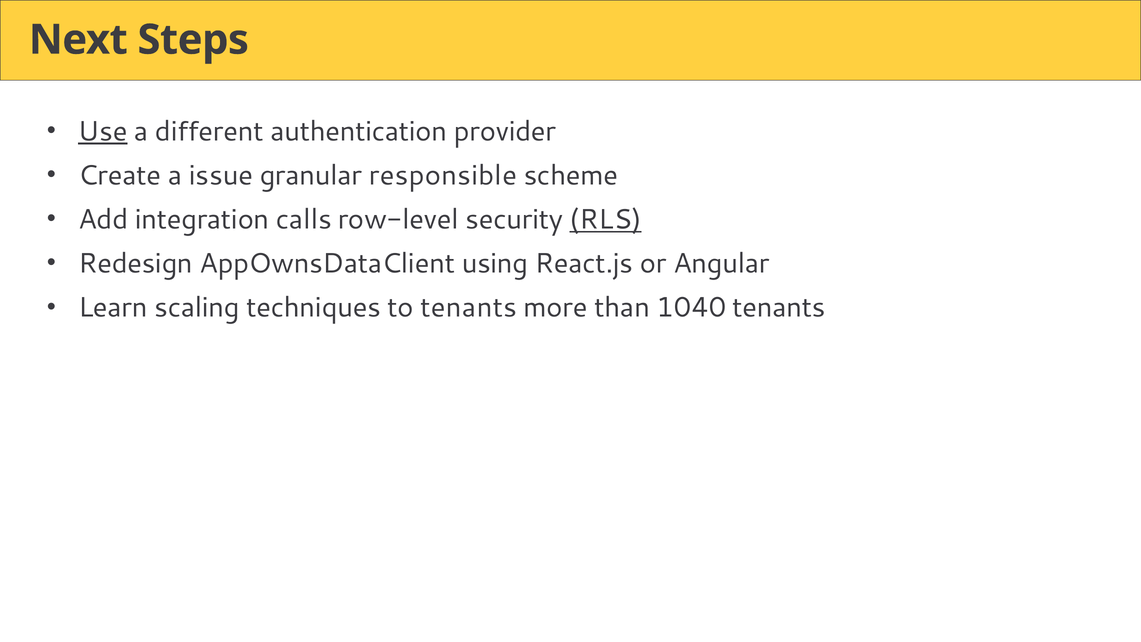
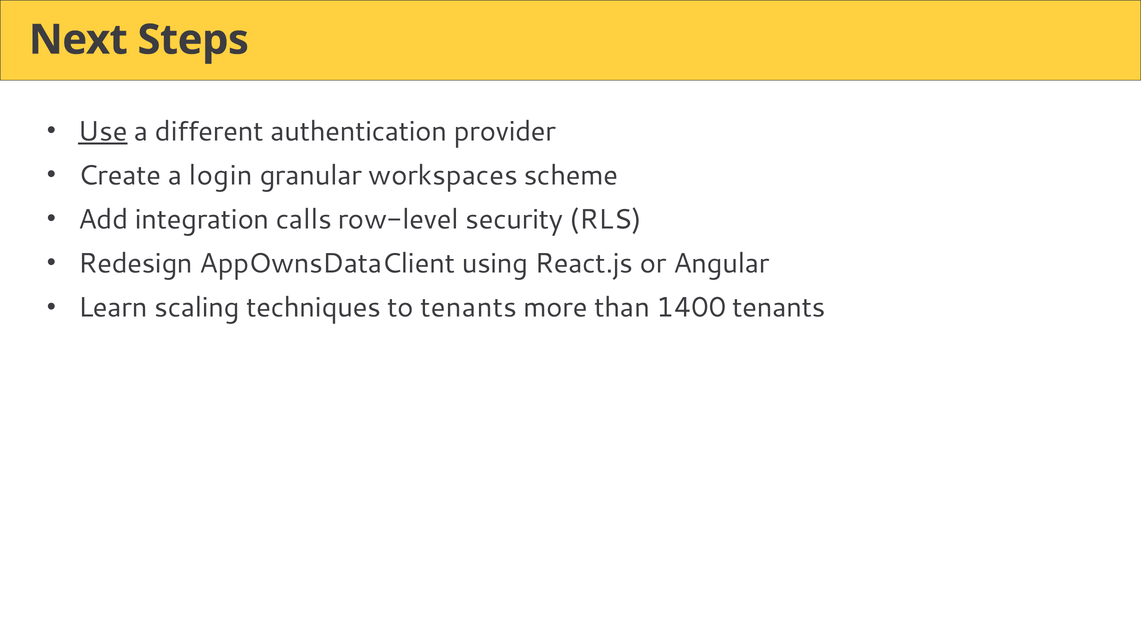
issue: issue -> login (221, 175)
responsible: responsible -> workspaces (443, 175)
RLS underline: present -> none (606, 219)
1040: 1040 -> 1400 (691, 308)
